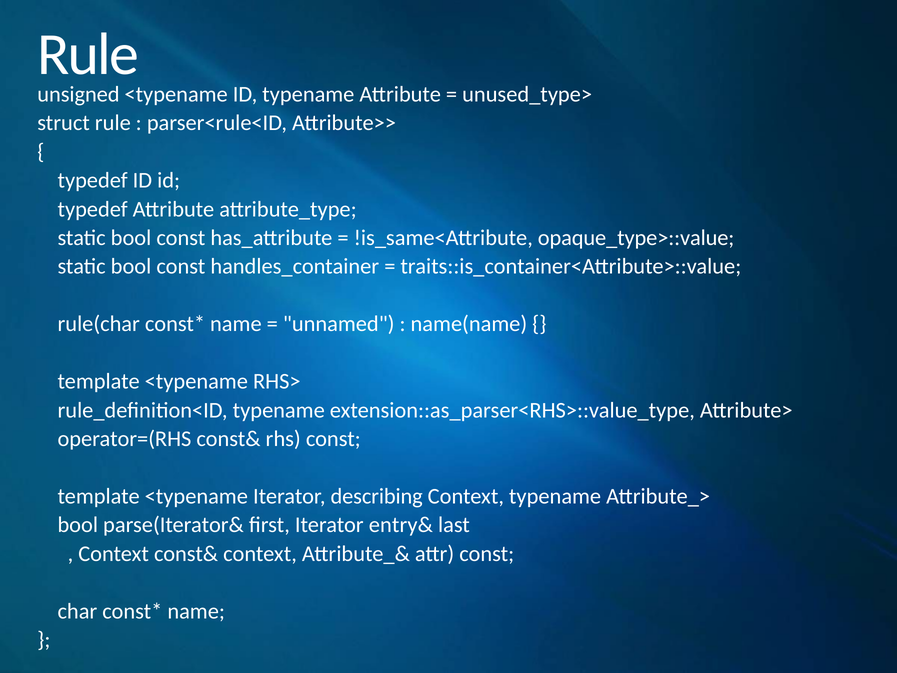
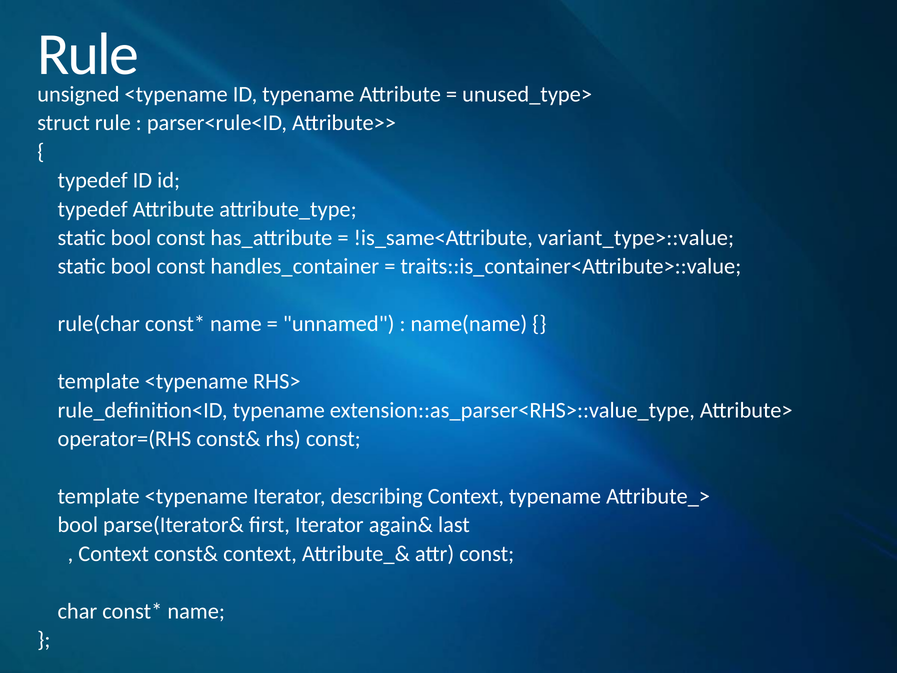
opaque_type>::value: opaque_type>::value -> variant_type>::value (636, 238)
entry&: entry& -> again& (401, 525)
